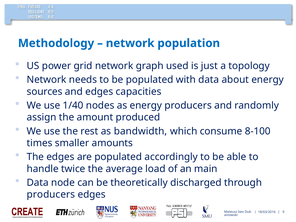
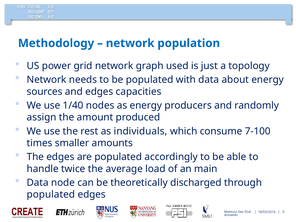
bandwidth: bandwidth -> individuals (141, 131)
8-100: 8-100 -> 7-100 (258, 131)
producers: producers -> populated (51, 194)
